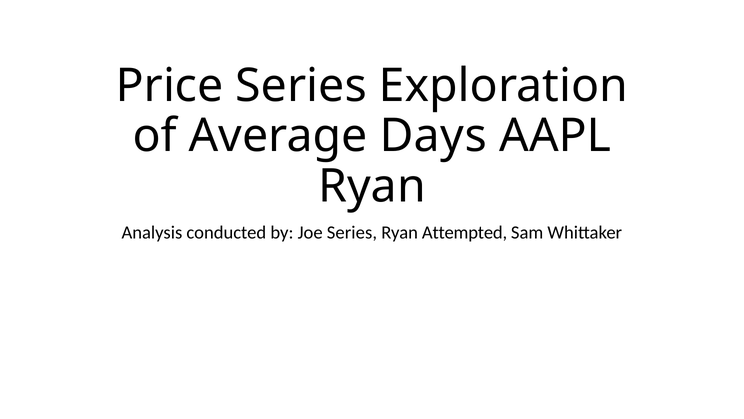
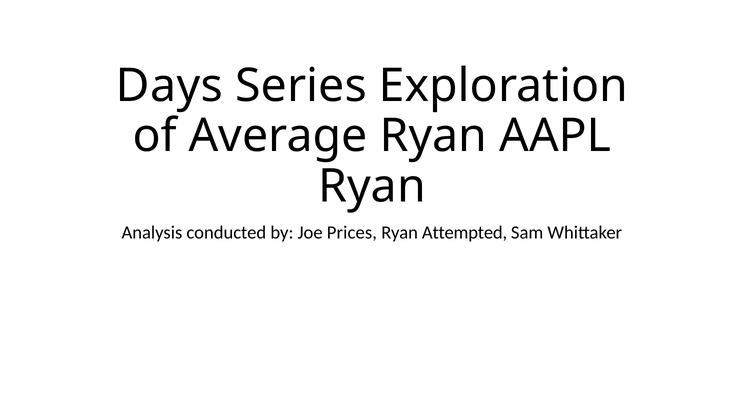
Price: Price -> Days (169, 86)
Average Days: Days -> Ryan (433, 136)
Joe Series: Series -> Prices (352, 233)
